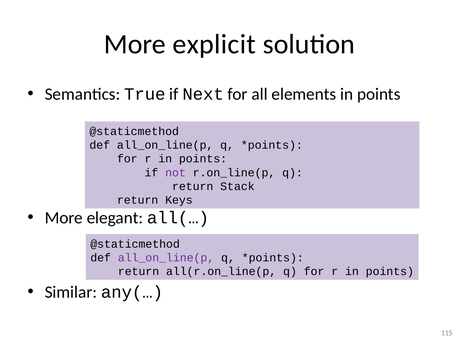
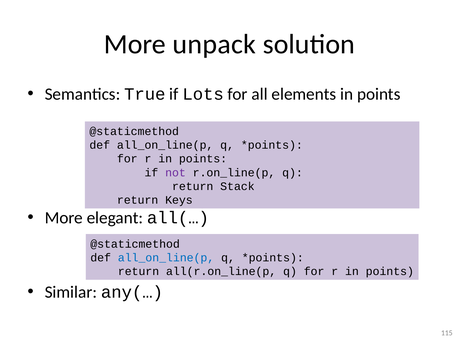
explicit: explicit -> unpack (214, 44)
Next: Next -> Lots (203, 94)
all_on_line(p colour: purple -> blue (166, 258)
